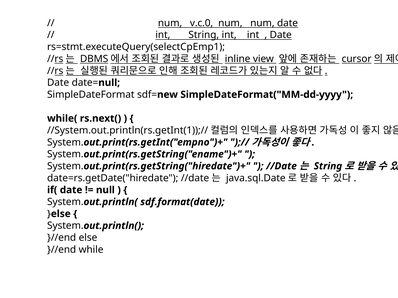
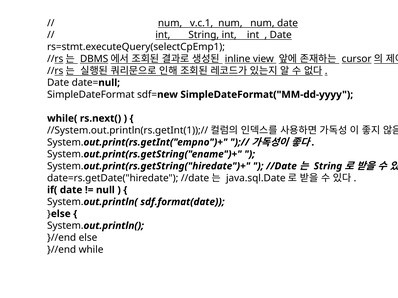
v.c.0: v.c.0 -> v.c.1 (202, 23)
